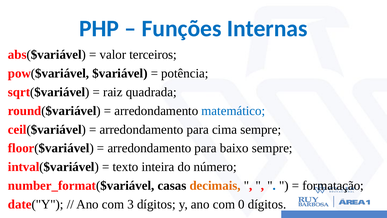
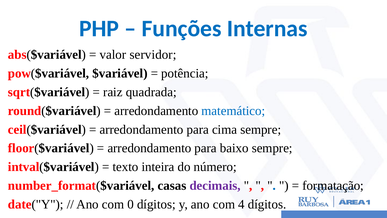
terceiros: terceiros -> servidor (153, 54)
decimais colour: orange -> purple (215, 185)
3: 3 -> 0 (131, 204)
0: 0 -> 4 (241, 204)
